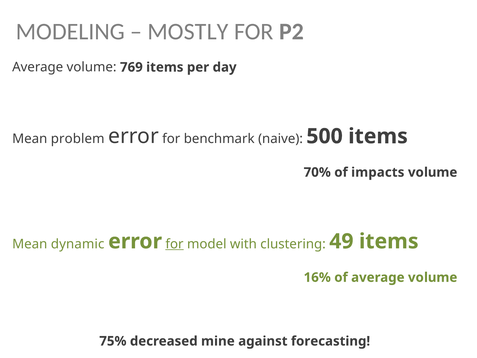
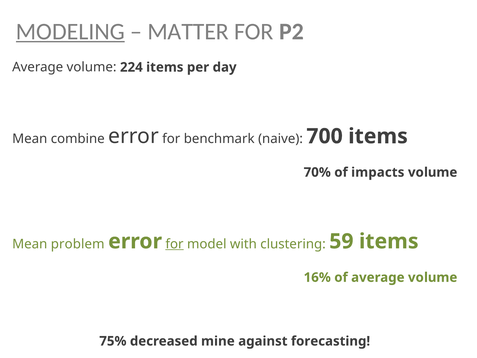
MODELING underline: none -> present (70, 31)
MOSTLY: MOSTLY -> MATTER (188, 31)
769: 769 -> 224 (131, 67)
problem: problem -> combine (78, 139)
500: 500 -> 700 (325, 136)
dynamic: dynamic -> problem (78, 244)
49: 49 -> 59 (341, 241)
